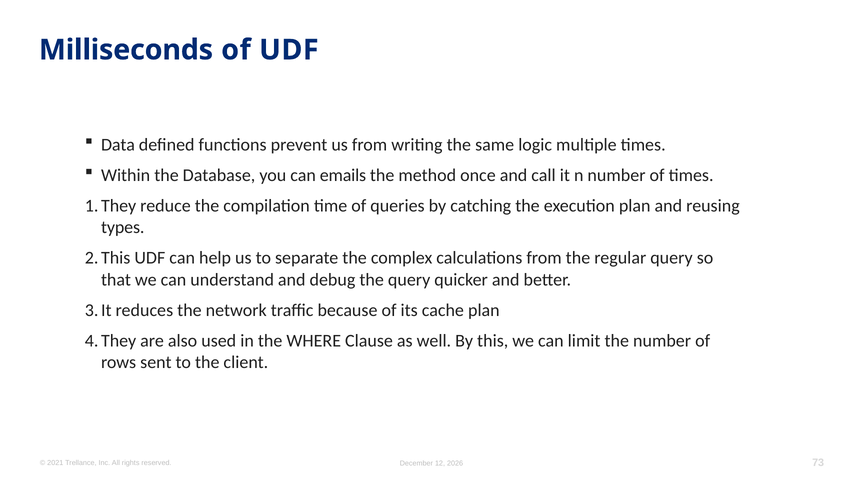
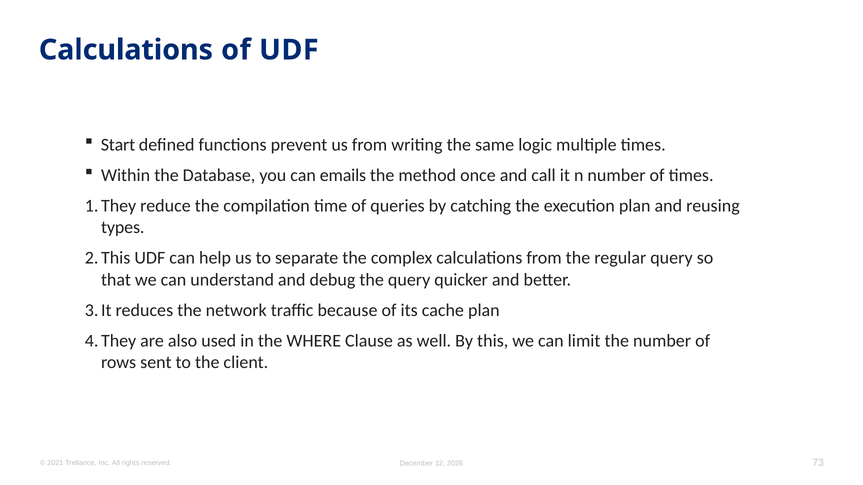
Milliseconds: Milliseconds -> Calculations (126, 50)
Data: Data -> Start (118, 145)
